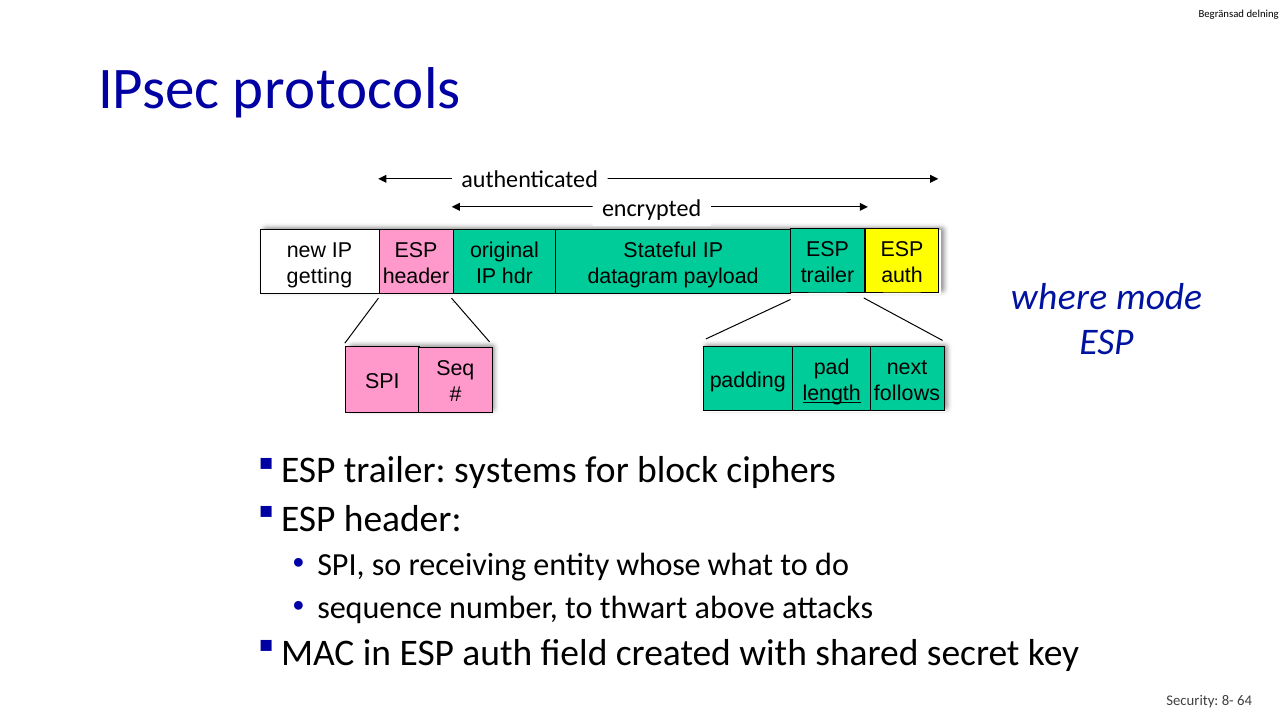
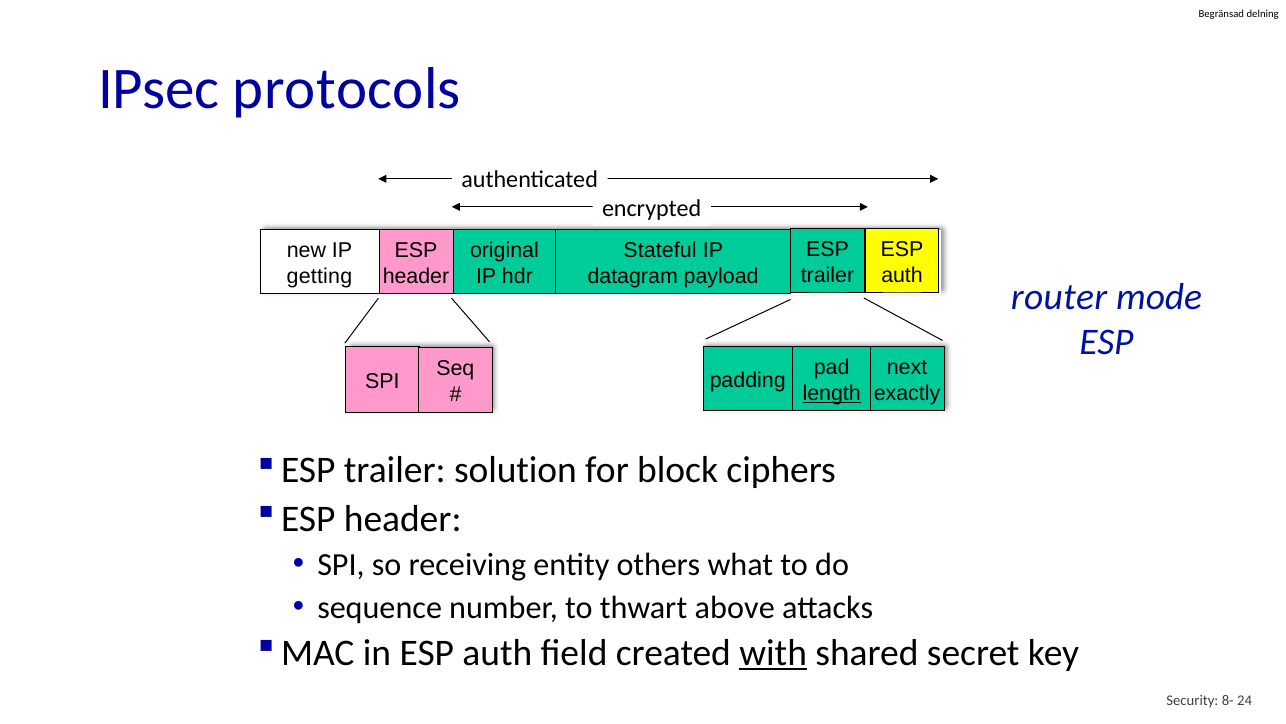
where: where -> router (1059, 297)
follows: follows -> exactly (907, 393)
systems: systems -> solution (515, 470)
whose: whose -> others (658, 564)
with underline: none -> present (773, 652)
64: 64 -> 24 (1245, 700)
